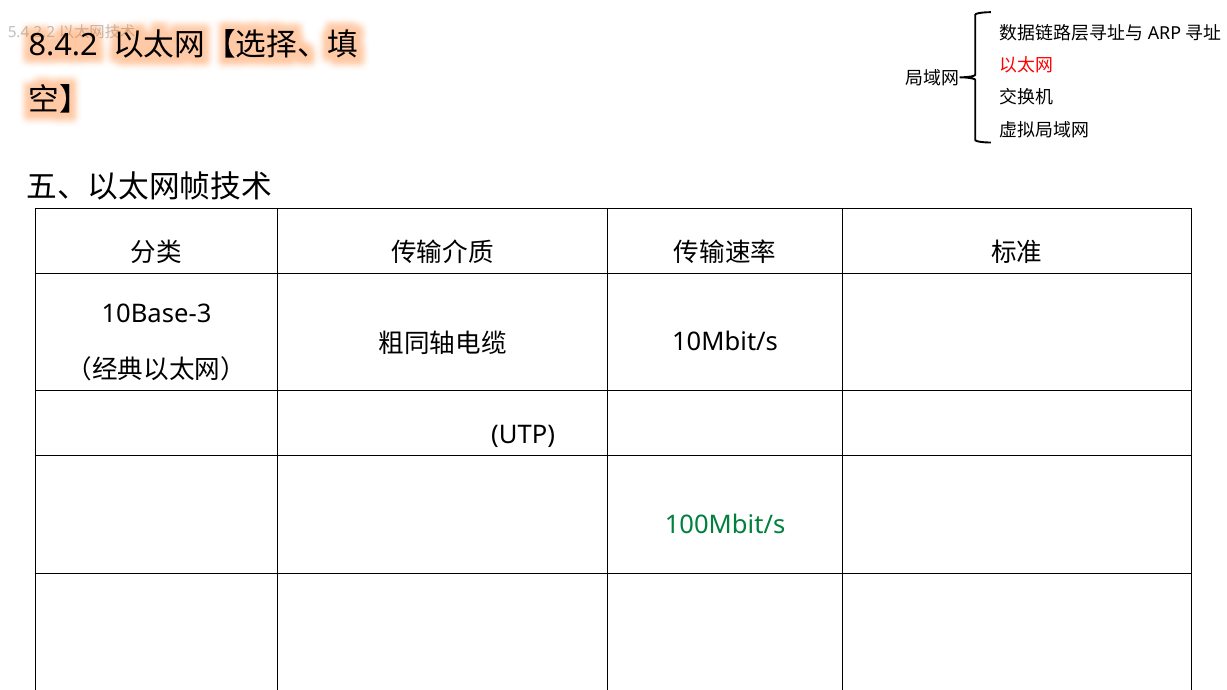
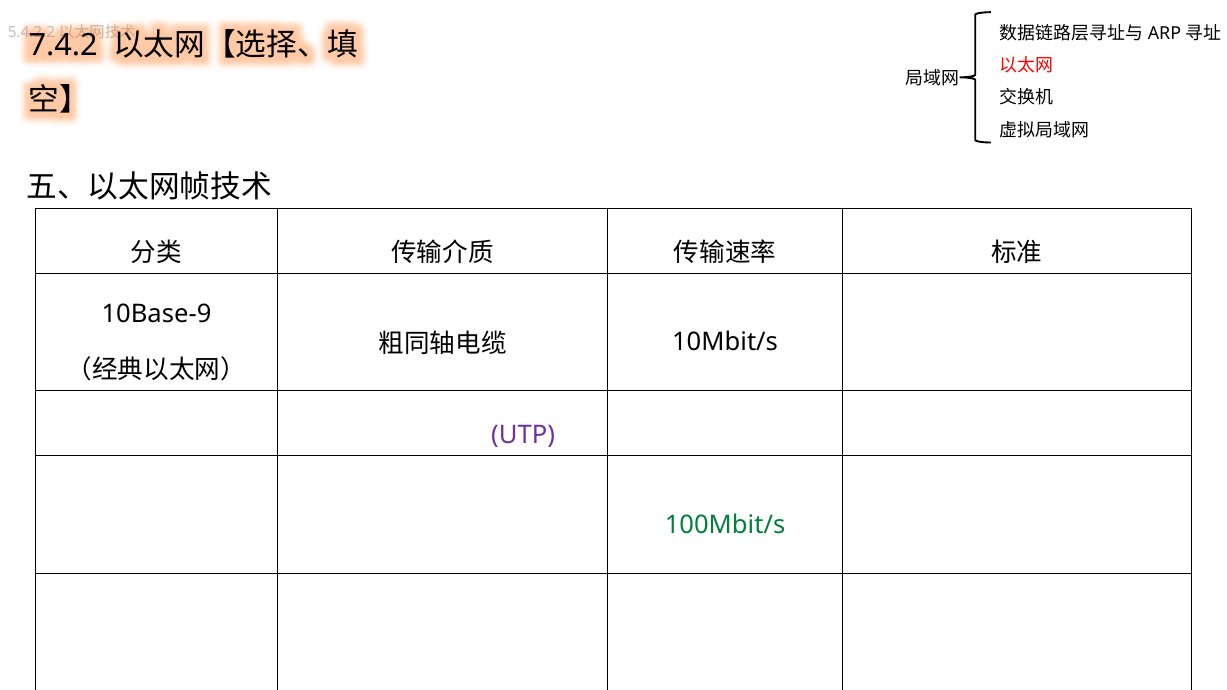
8.4.2: 8.4.2 -> 7.4.2 (63, 45)
10Base-3: 10Base-3 -> 10Base-9 (156, 315)
UTP colour: black -> purple (523, 435)
